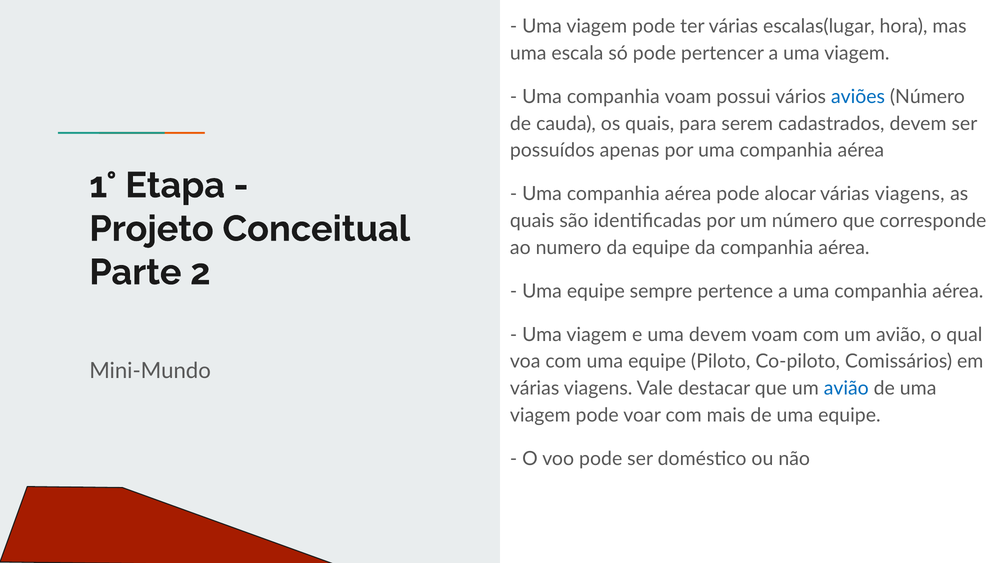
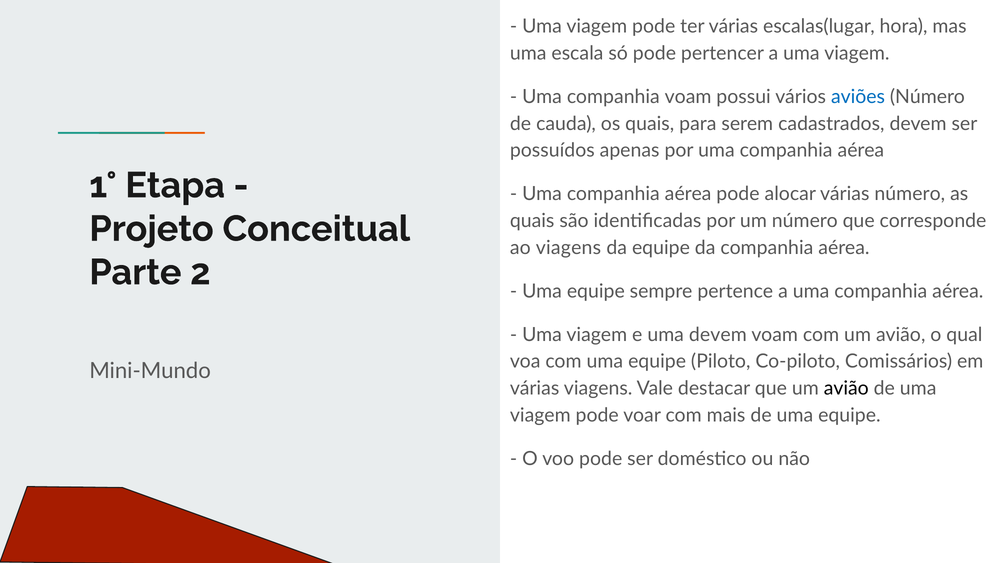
alocar várias viagens: viagens -> número (910, 194)
ao numero: numero -> viagens (568, 247)
avião colour: blue -> black (846, 388)
